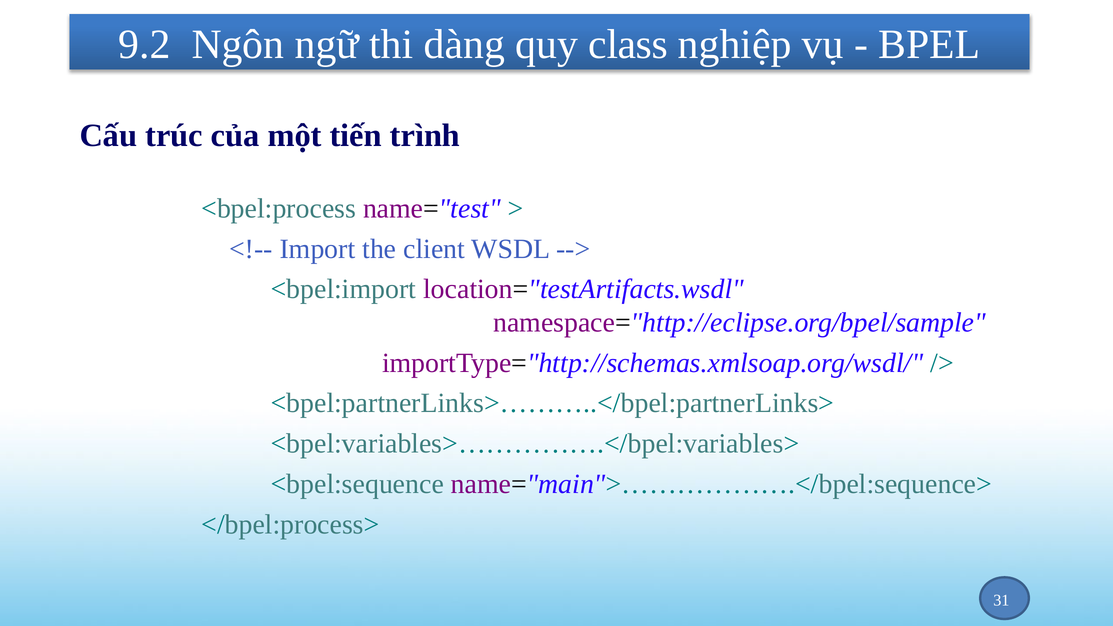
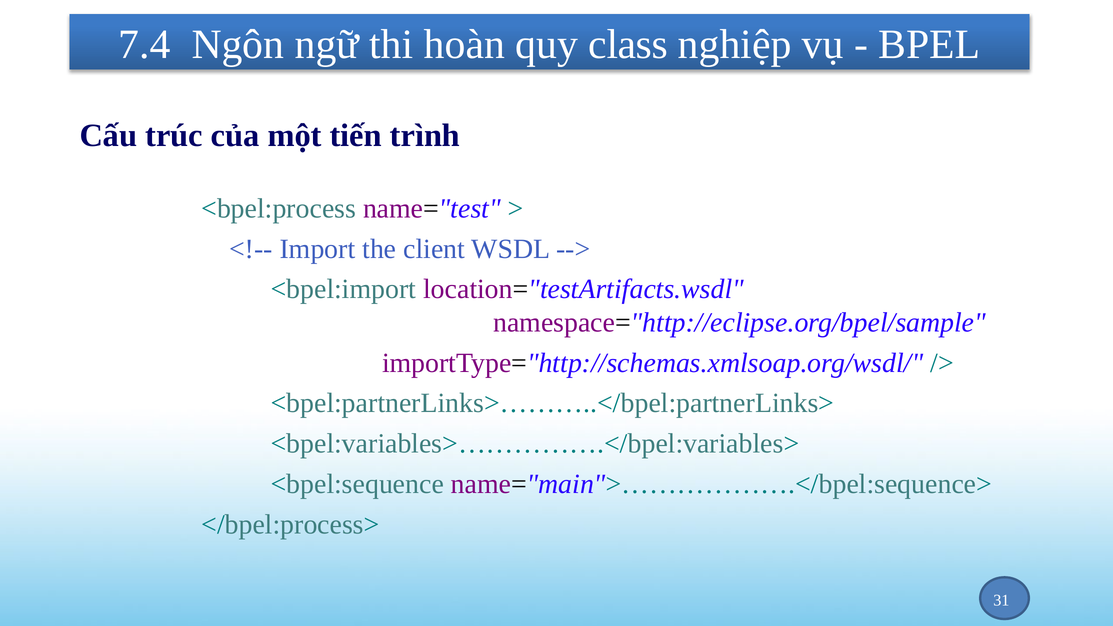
9.2: 9.2 -> 7.4 (145, 45)
dàng: dàng -> hoàn (464, 45)
